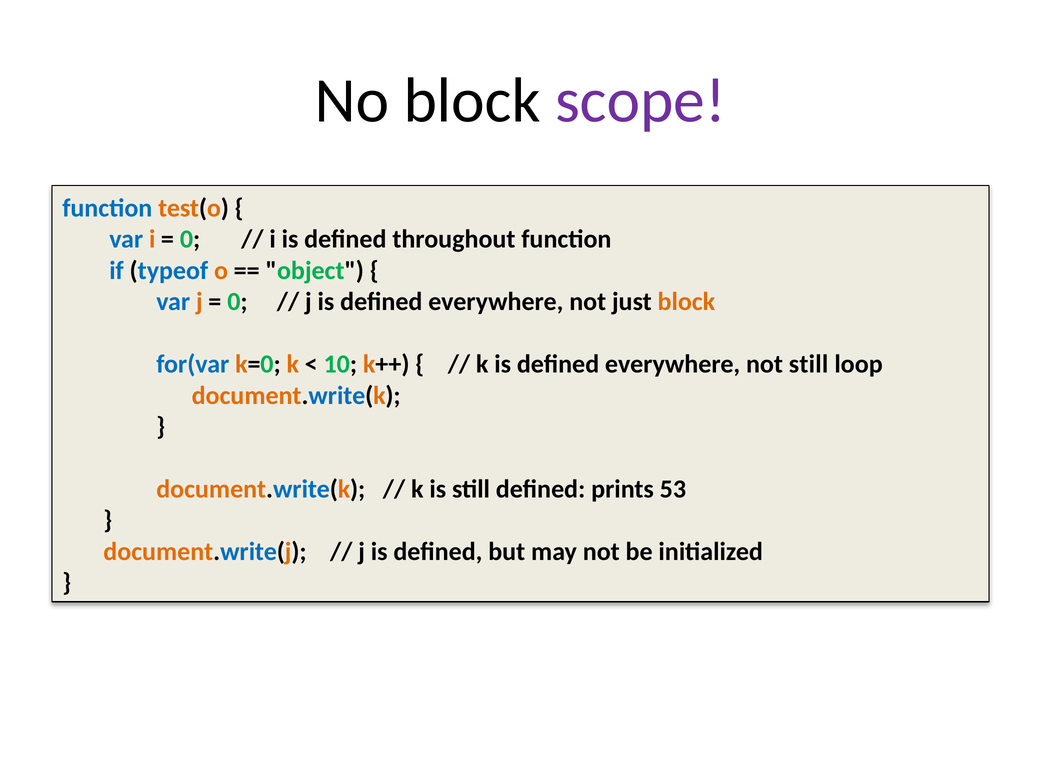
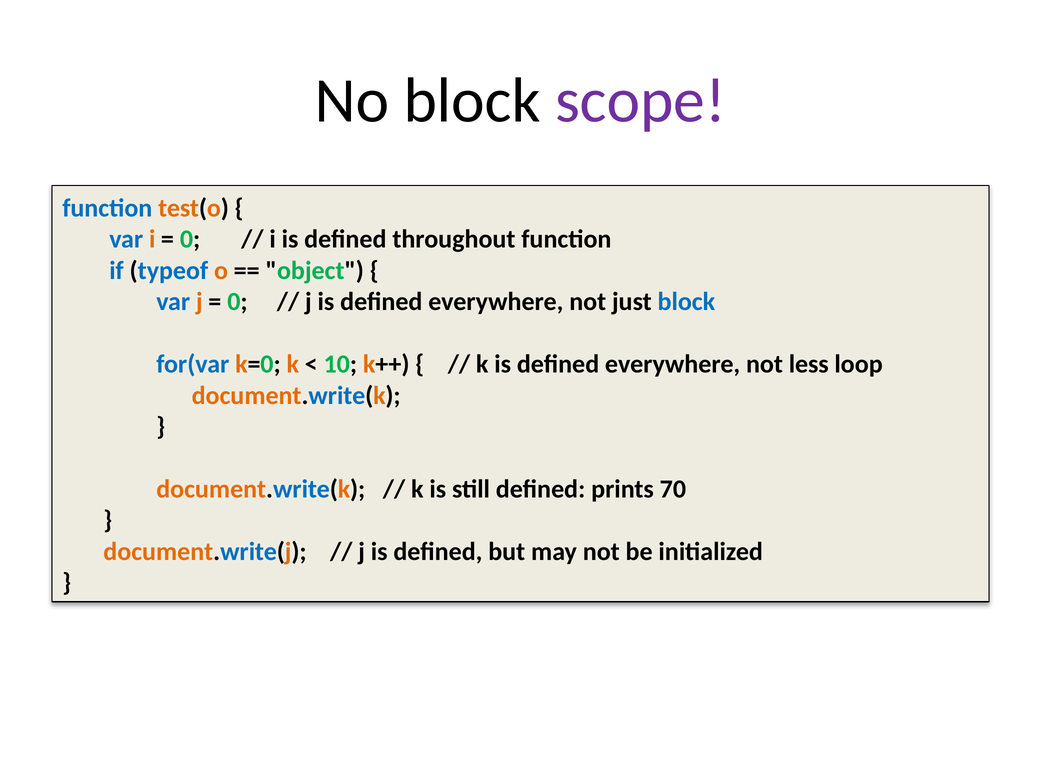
block colour: orange -> blue (686, 302)
not still: still -> less (809, 364)
53: 53 -> 70 (673, 489)
